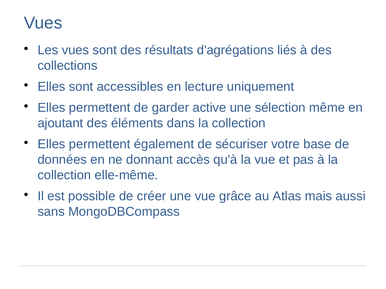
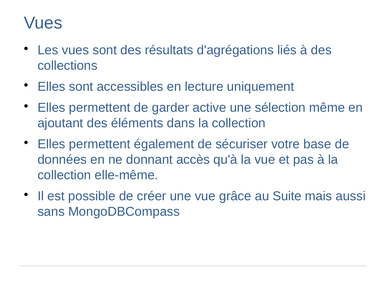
Atlas: Atlas -> Suite (287, 196)
